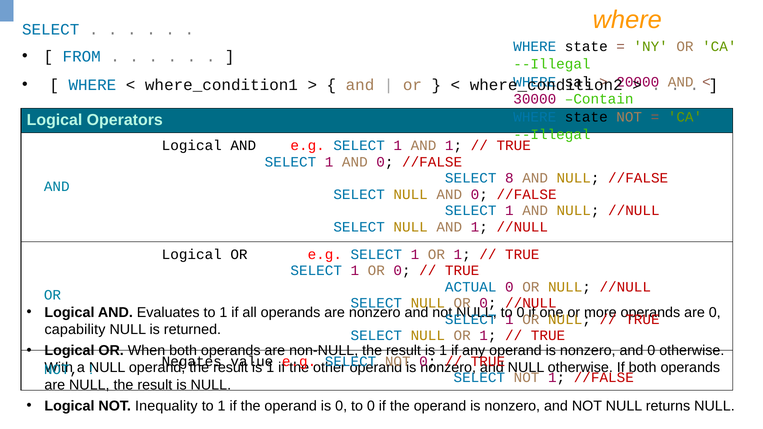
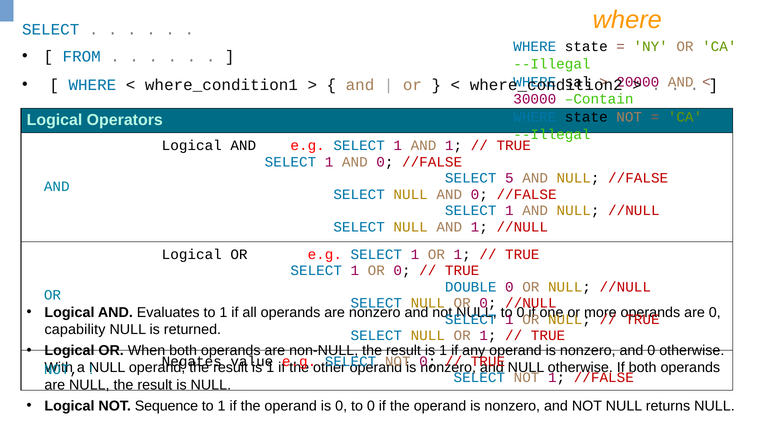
8: 8 -> 5 (509, 178)
ACTUAL: ACTUAL -> DOUBLE (471, 287)
Inequality: Inequality -> Sequence (166, 406)
